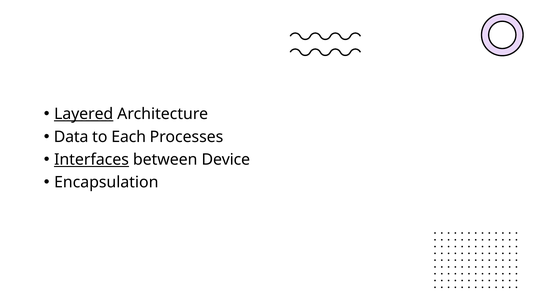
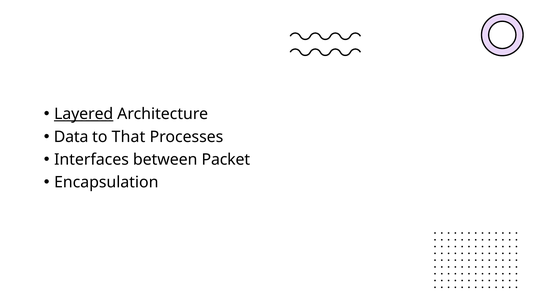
Each: Each -> That (128, 137)
Interfaces underline: present -> none (91, 160)
Device: Device -> Packet (226, 160)
